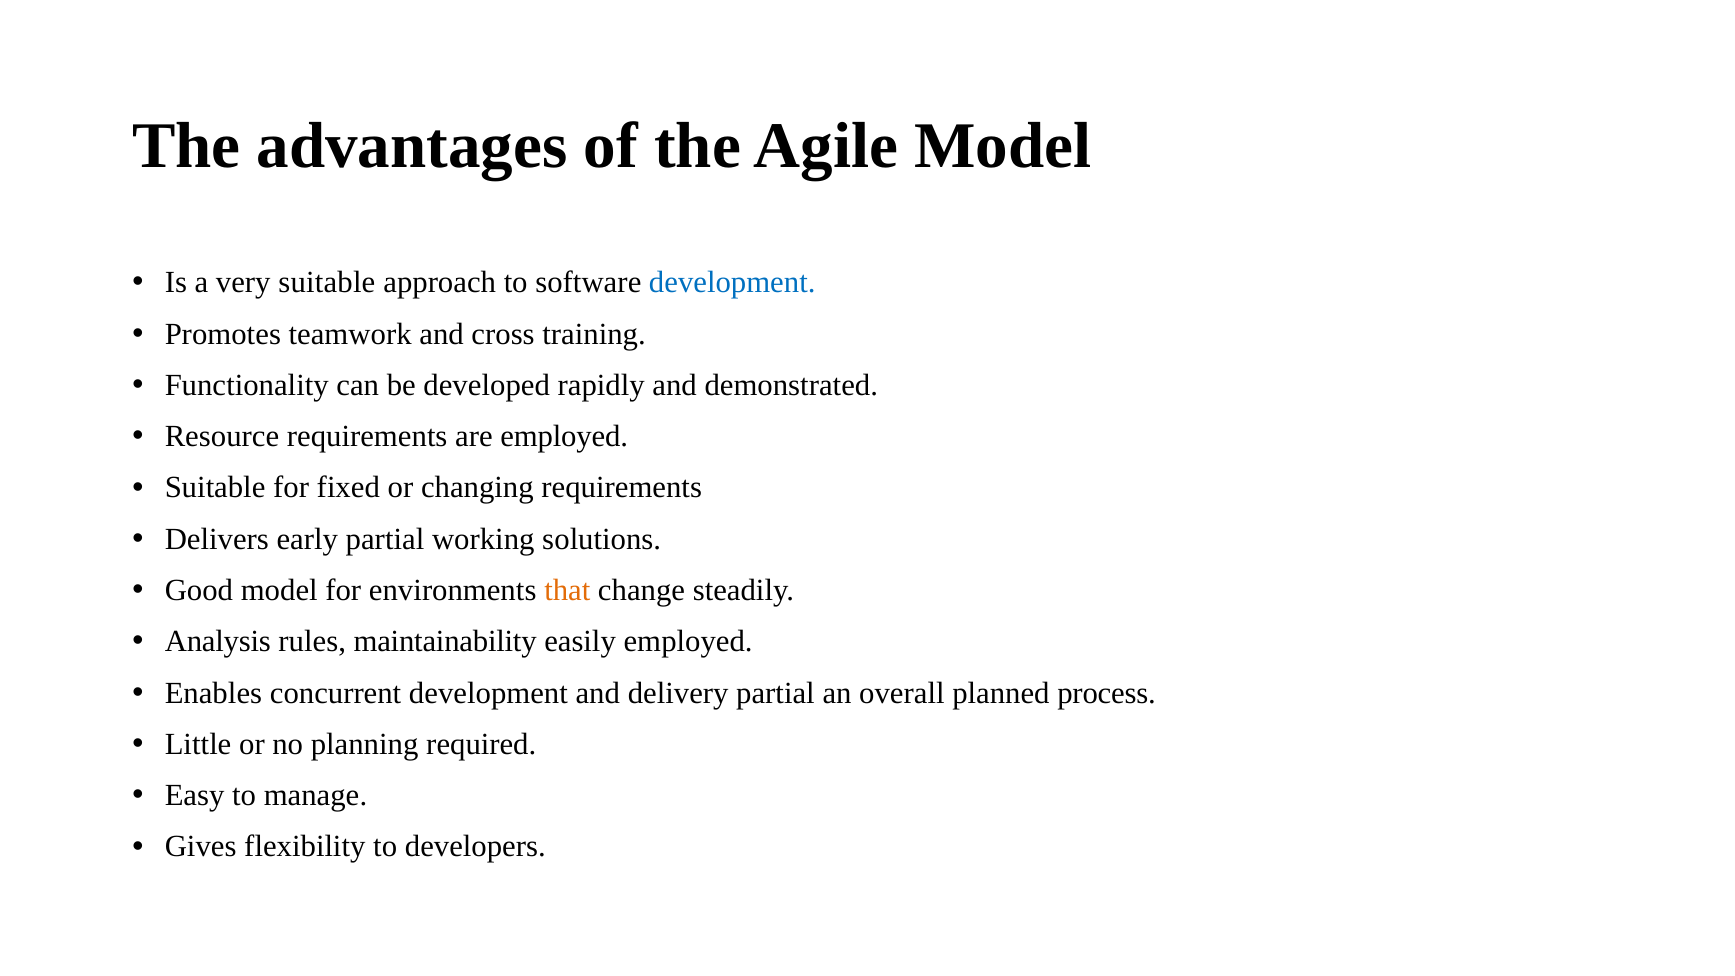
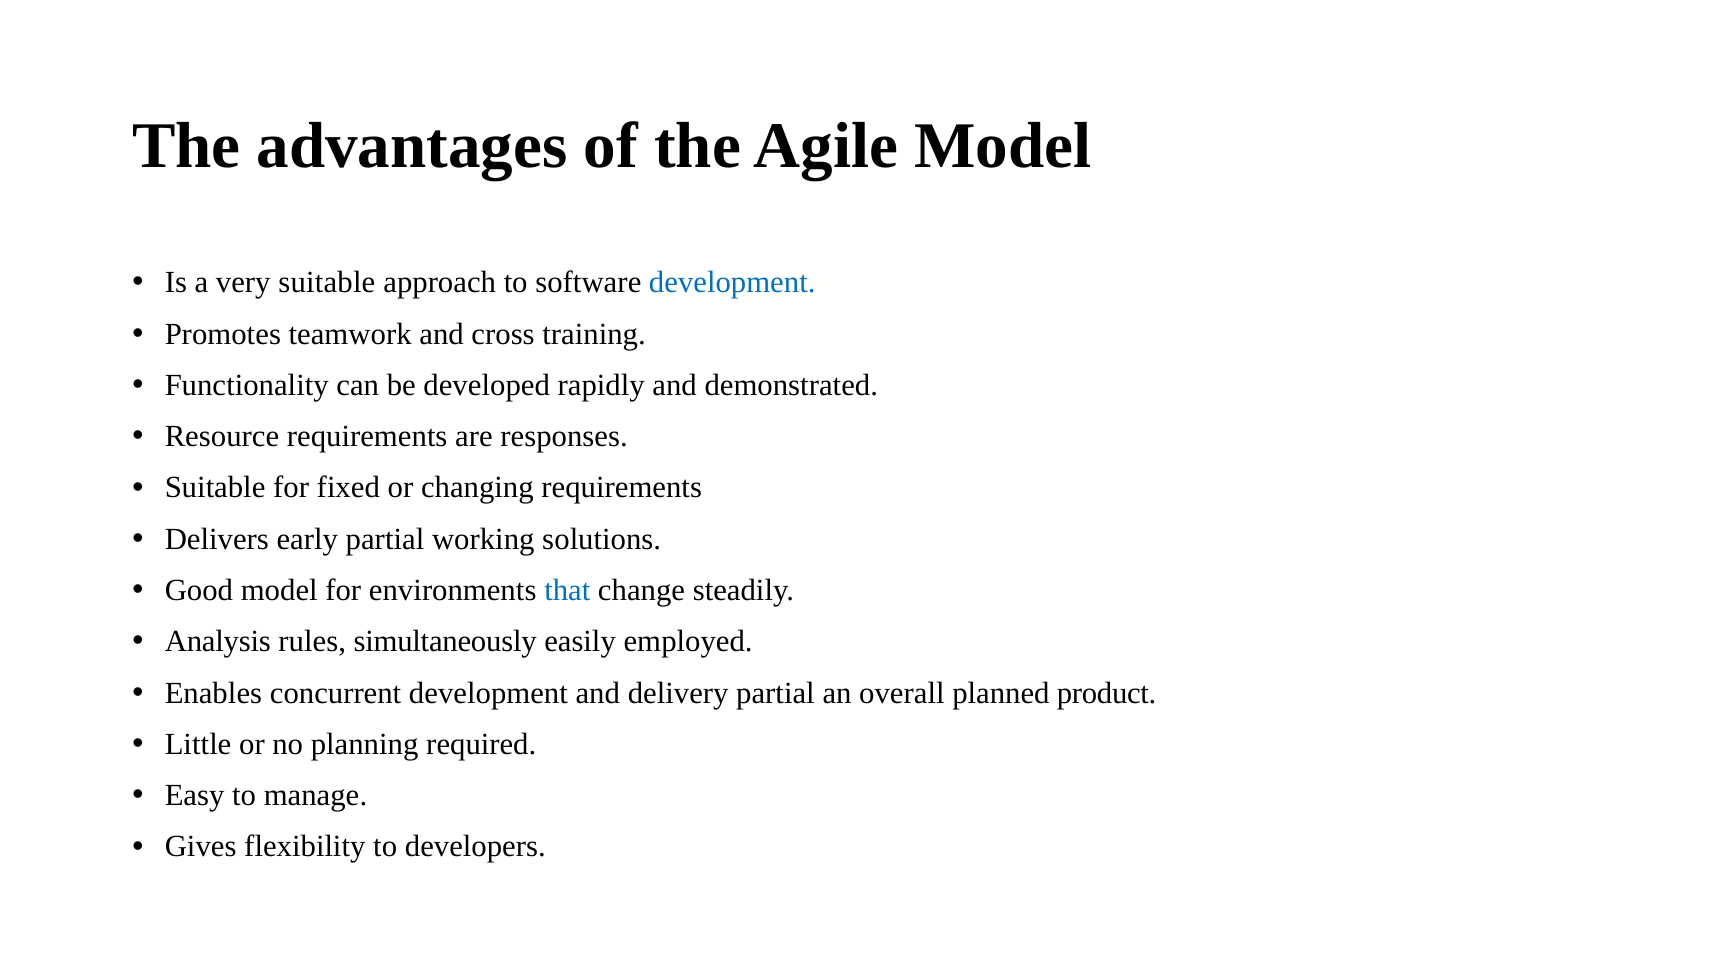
are employed: employed -> responses (564, 437)
that colour: orange -> blue (567, 590)
maintainability: maintainability -> simultaneously (445, 642)
process: process -> product (1107, 693)
